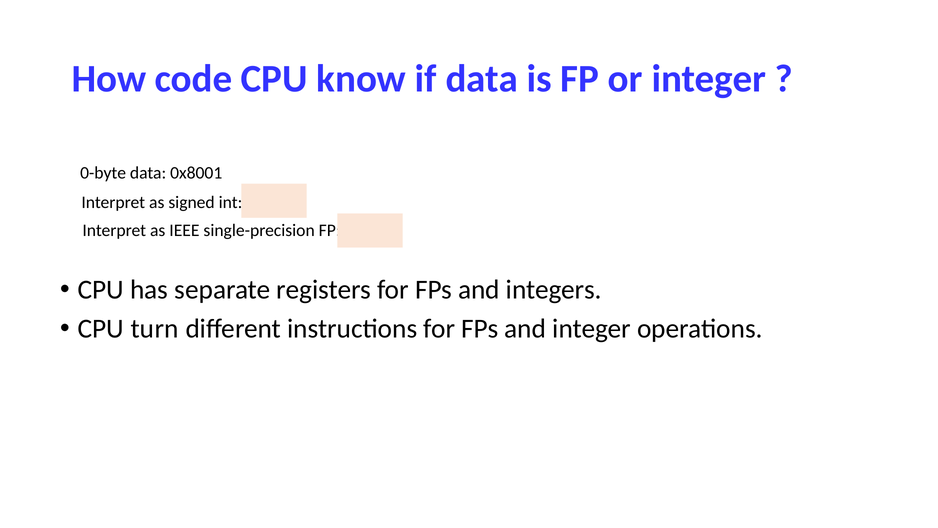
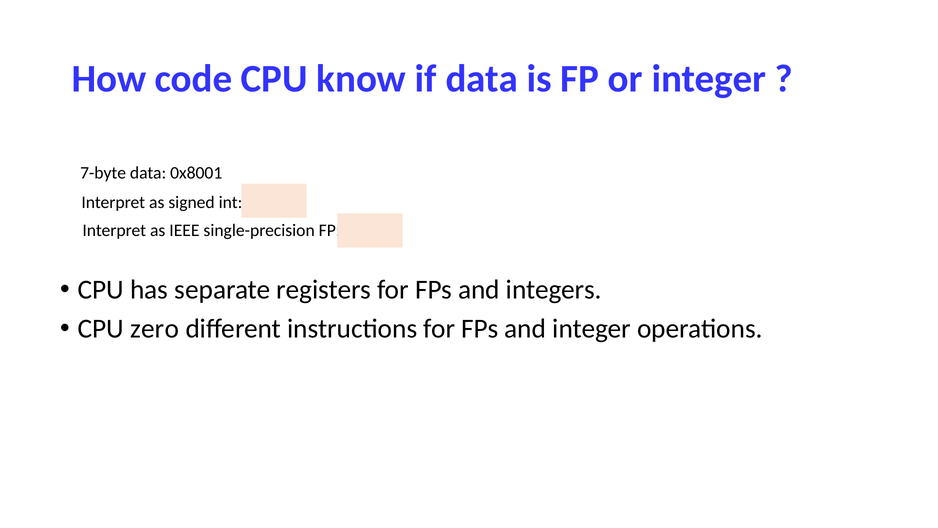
0-byte: 0-byte -> 7-byte (103, 173)
turn: turn -> zero (155, 329)
